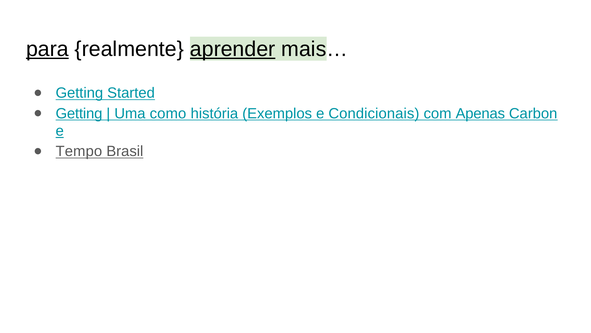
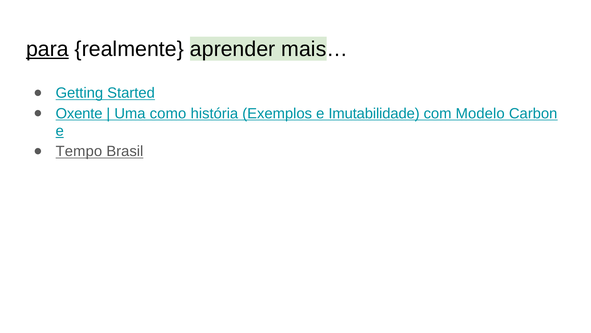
aprender underline: present -> none (233, 49)
Getting: Getting -> Oxente (79, 113)
Condicionais: Condicionais -> Imutabilidade (374, 113)
Apenas: Apenas -> Modelo (480, 113)
